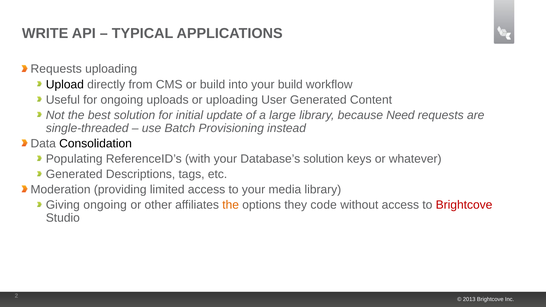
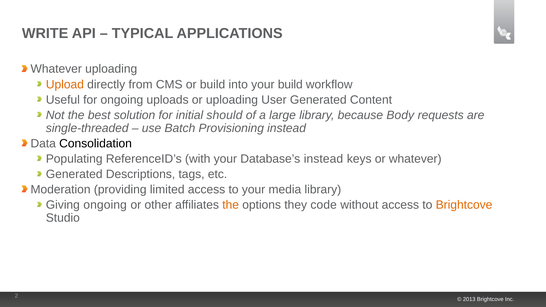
Requests: Requests -> Whatever (56, 69)
Upload colour: black -> orange (65, 84)
update: update -> should (224, 115)
Need: Need -> Body (400, 115)
Database’s solution: solution -> instead (323, 159)
Brightcove colour: red -> orange (464, 205)
